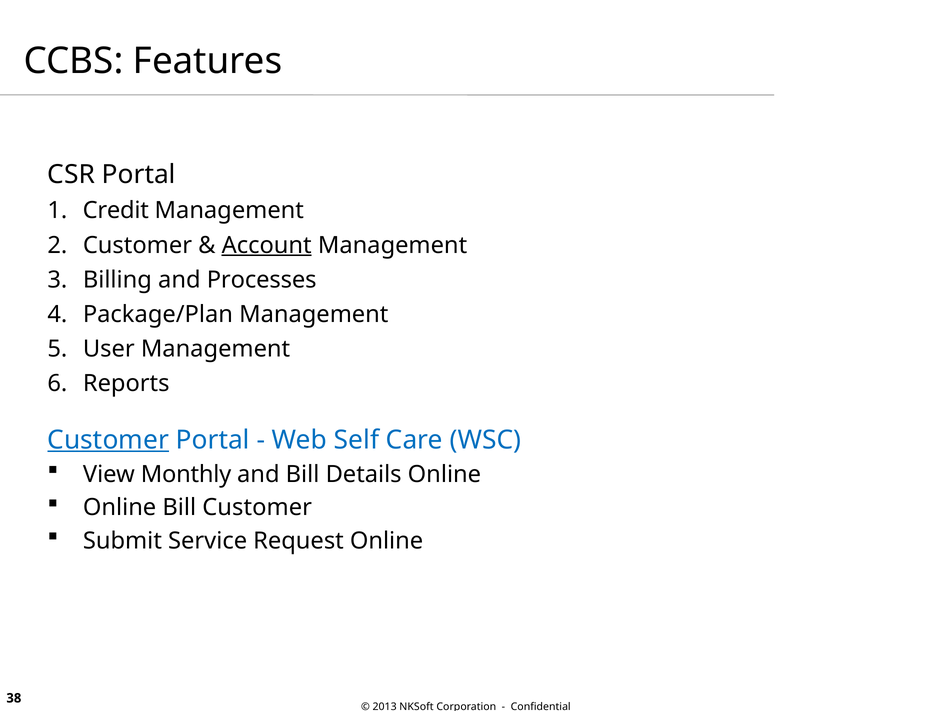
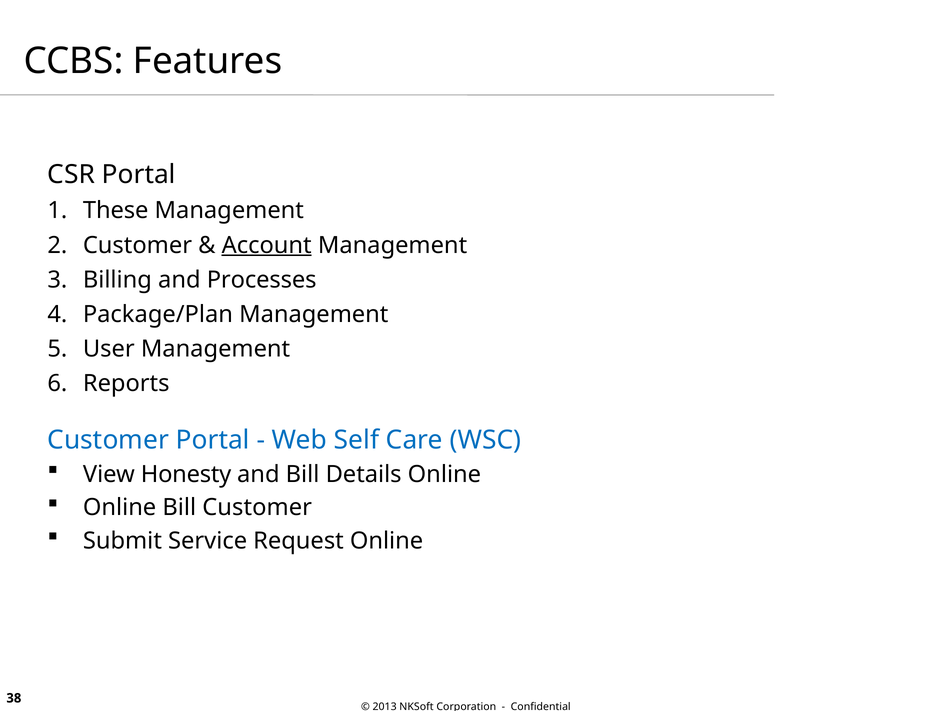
Credit: Credit -> These (116, 211)
Customer underline: present -> none (108, 440)
Monthly: Monthly -> Honesty (186, 474)
